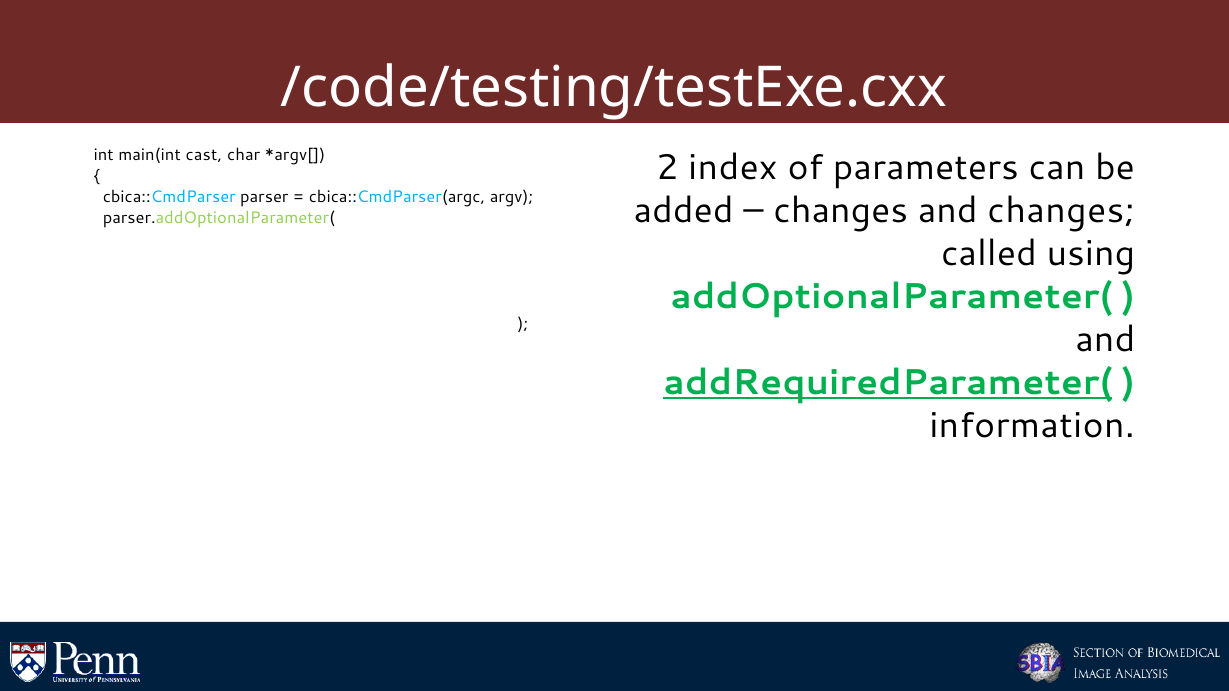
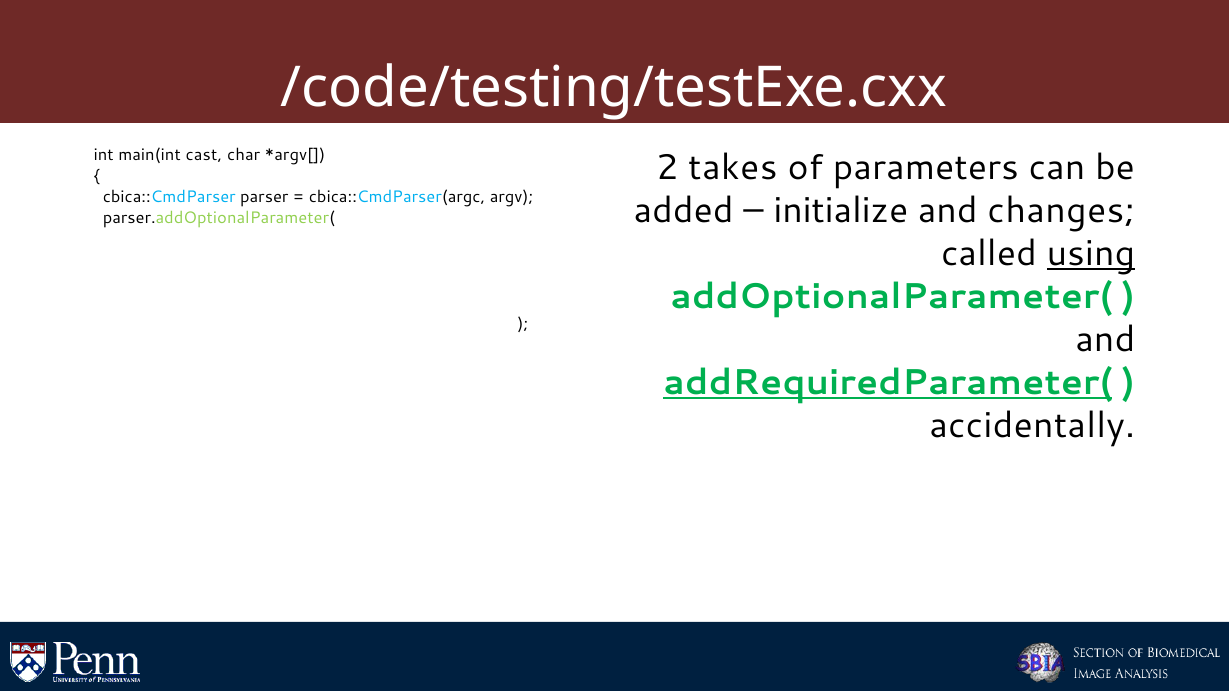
2 index: index -> takes (733, 168)
changes: changes -> initialize (841, 211)
using underline: none -> present (1091, 254)
information: information -> accidentally (1032, 426)
